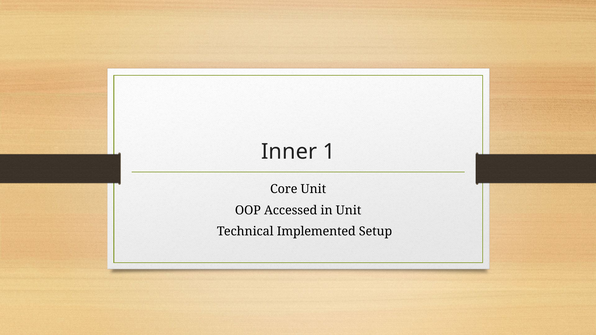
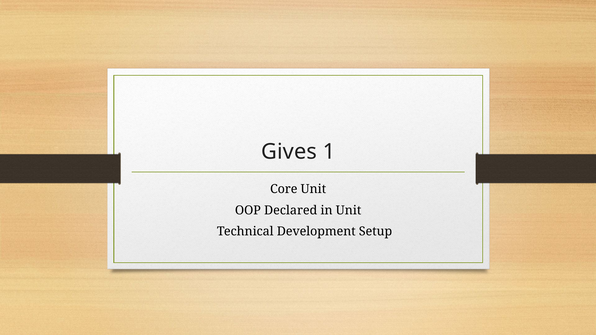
Inner: Inner -> Gives (289, 152)
Accessed: Accessed -> Declared (291, 211)
Implemented: Implemented -> Development (316, 232)
